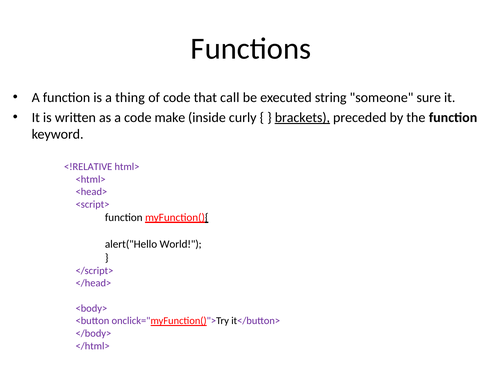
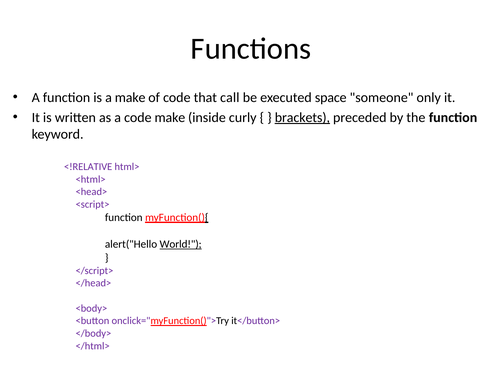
a thing: thing -> make (130, 97)
string: string -> space (331, 97)
sure: sure -> only (429, 97)
World underline: none -> present (181, 244)
